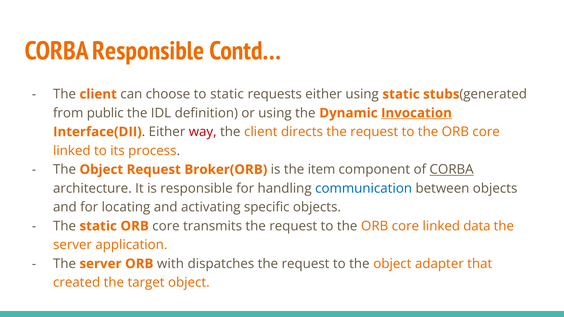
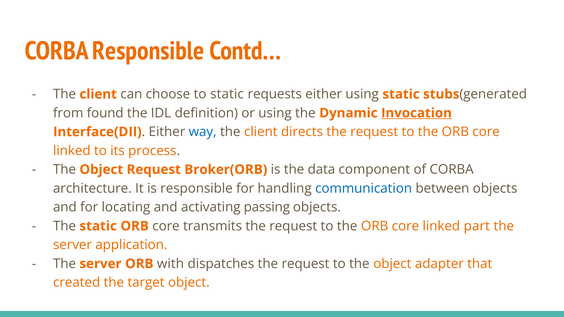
public: public -> found (105, 113)
way colour: red -> blue (203, 132)
item: item -> data (321, 170)
CORBA underline: present -> none (452, 170)
specific: specific -> passing (267, 207)
data: data -> part (477, 226)
